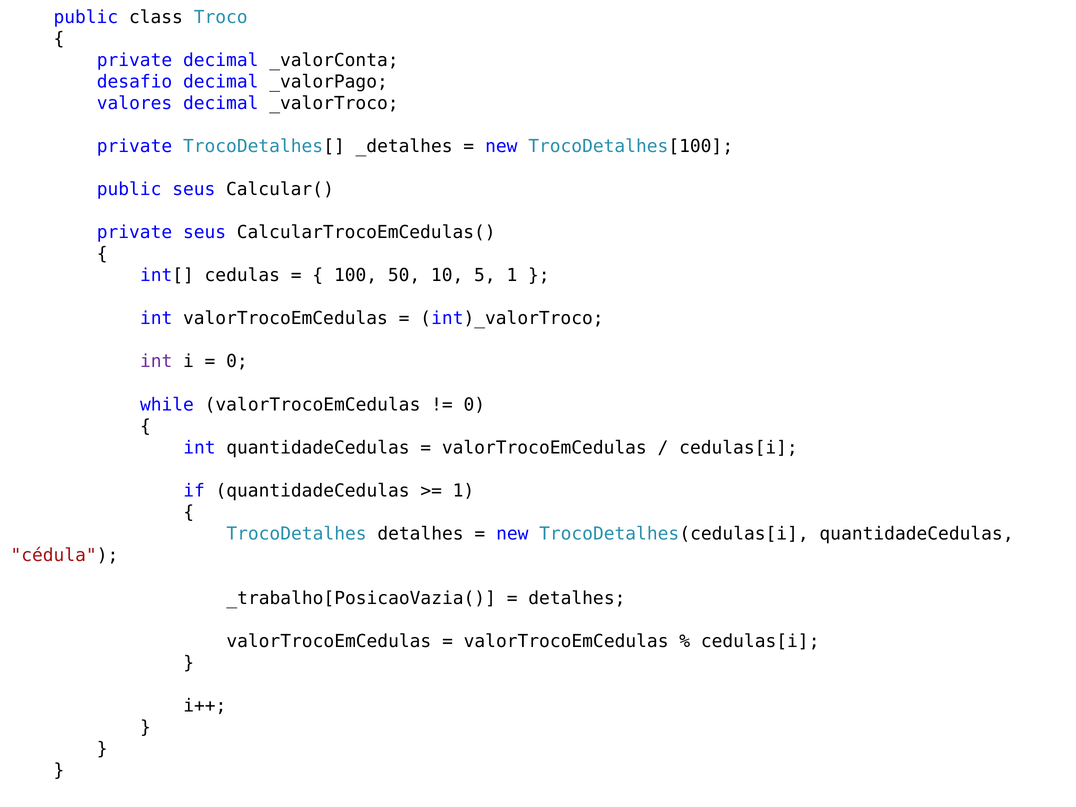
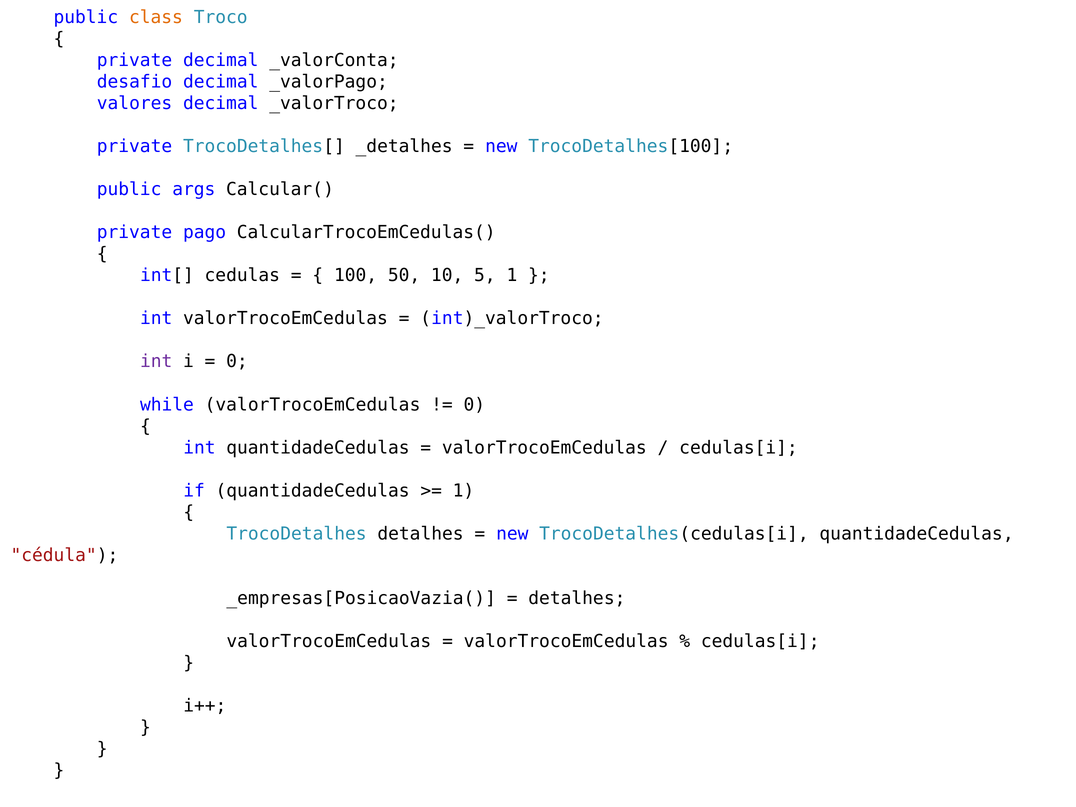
class colour: black -> orange (156, 17)
public seus: seus -> args (194, 189)
private seus: seus -> pago (205, 232)
_trabalho[PosicaoVazia(: _trabalho[PosicaoVazia( -> _empresas[PosicaoVazia( (361, 598)
